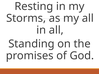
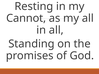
Storms: Storms -> Cannot (26, 18)
